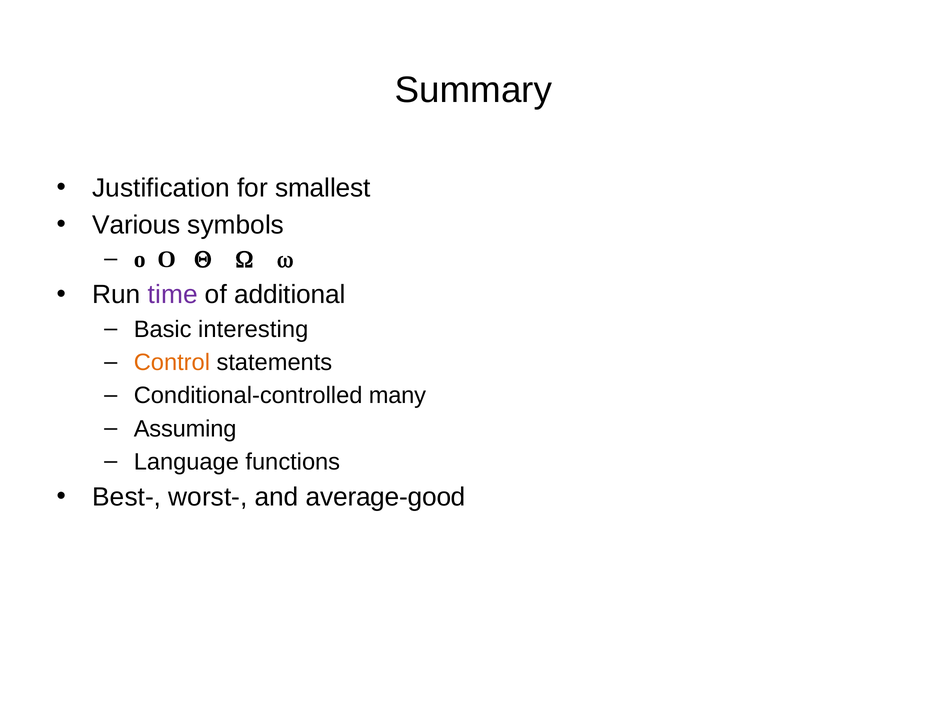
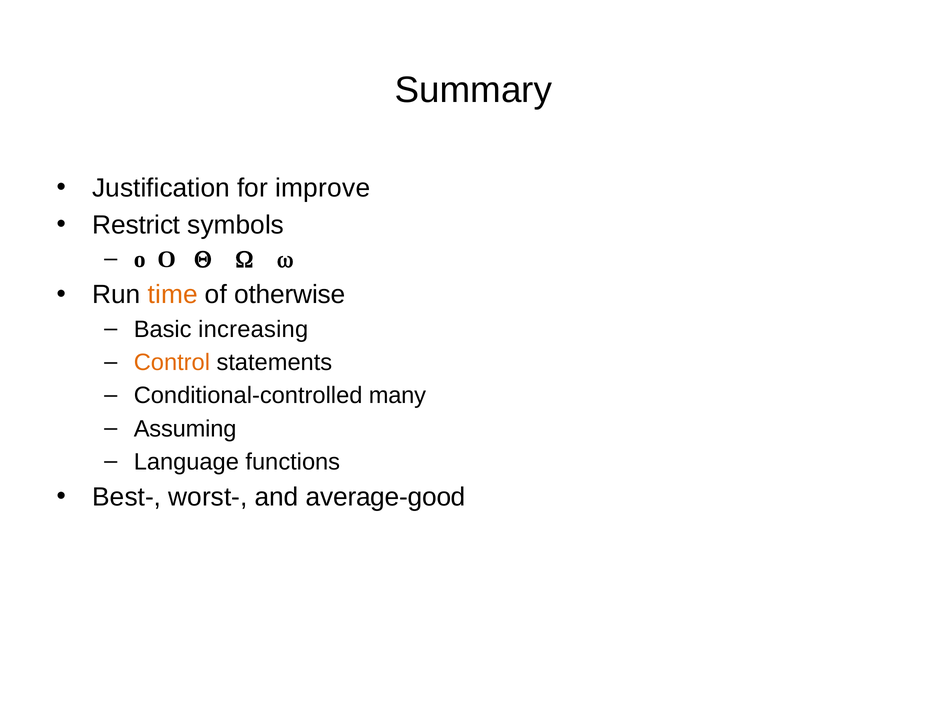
smallest: smallest -> improve (323, 188)
Various: Various -> Restrict (136, 225)
time colour: purple -> orange (173, 295)
additional: additional -> otherwise (290, 295)
interesting: interesting -> increasing (253, 329)
